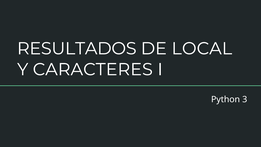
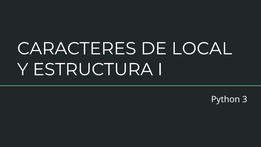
RESULTADOS: RESULTADOS -> CARACTERES (77, 49)
CARACTERES: CARACTERES -> ESTRUCTURA (93, 69)
